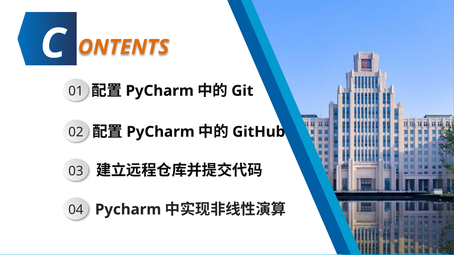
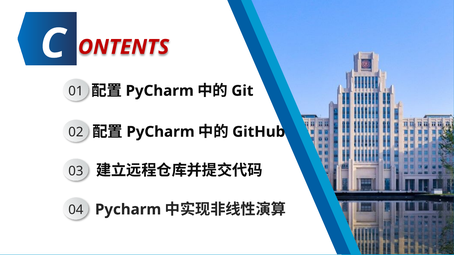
ONTENTS colour: orange -> red (124, 47)
